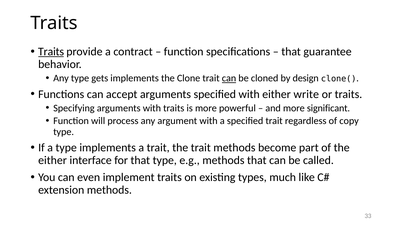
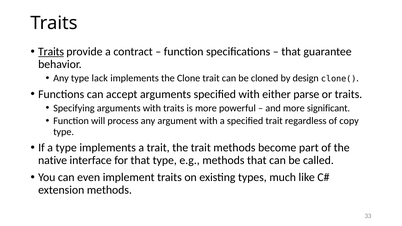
gets: gets -> lack (100, 78)
can underline: present -> none (229, 78)
write: write -> parse (306, 94)
either: either -> native (53, 161)
